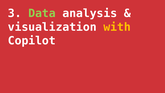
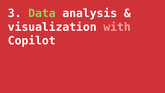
with colour: yellow -> pink (117, 27)
